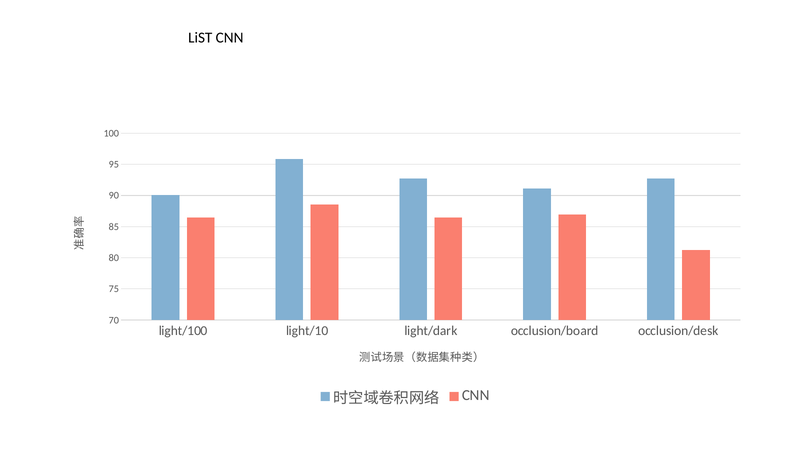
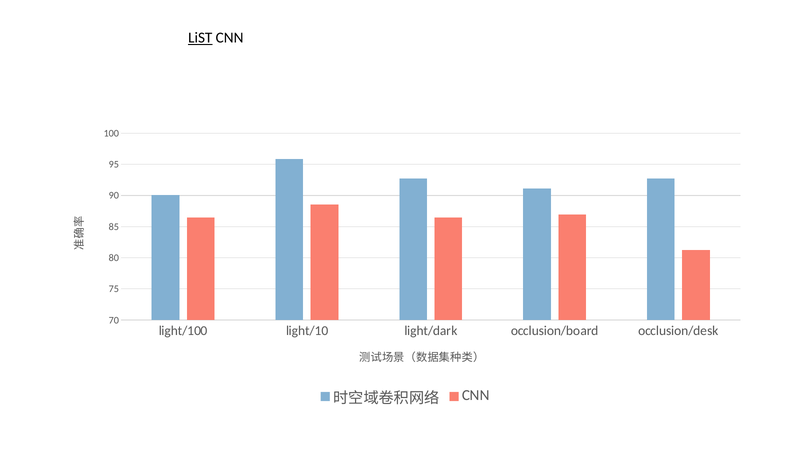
LiST underline: none -> present (200, 38)
